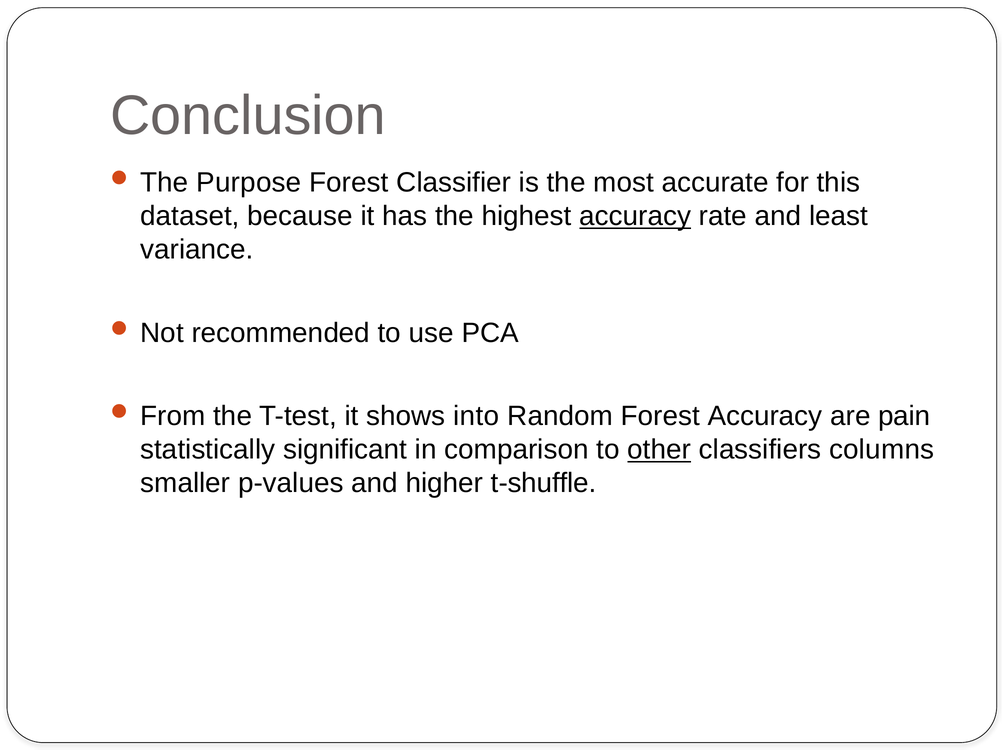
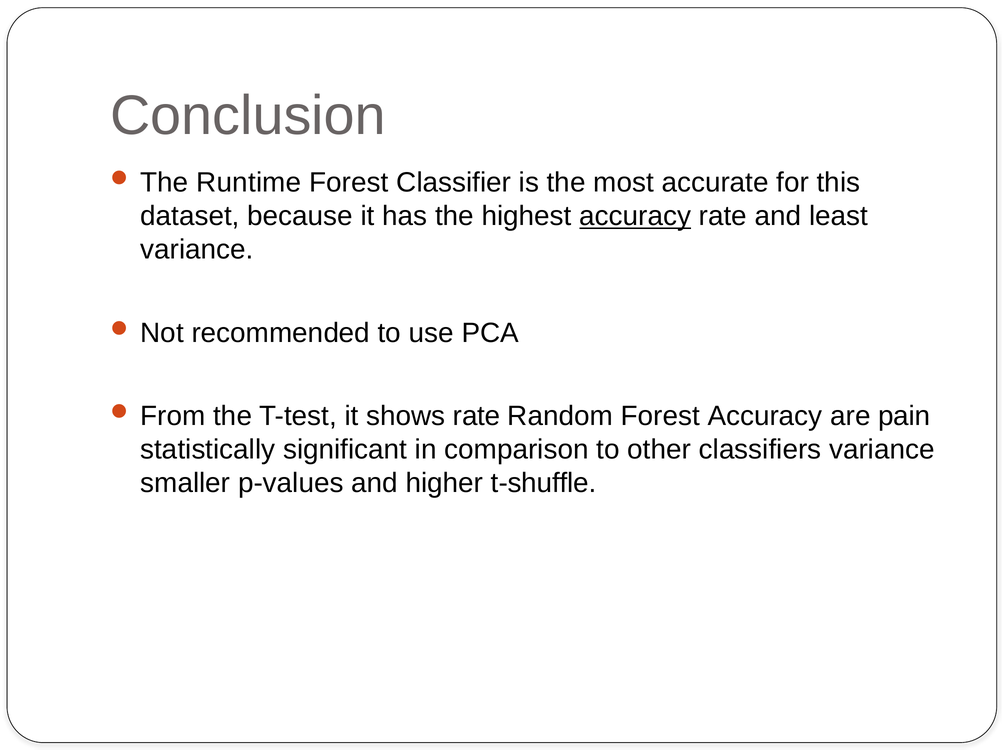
Purpose: Purpose -> Runtime (249, 183)
shows into: into -> rate (477, 416)
other underline: present -> none (659, 450)
classifiers columns: columns -> variance (882, 450)
